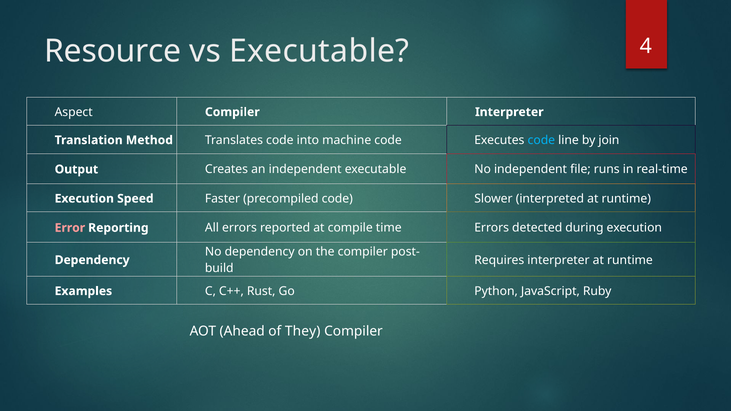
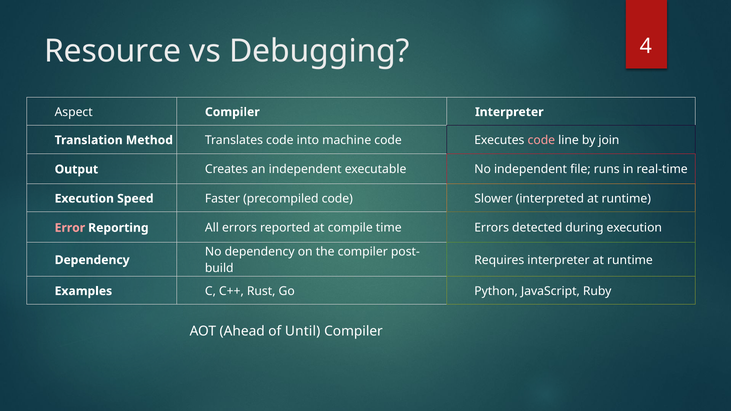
vs Executable: Executable -> Debugging (319, 51)
code colour: light blue -> pink (541, 140)
They: They -> Until (303, 331)
